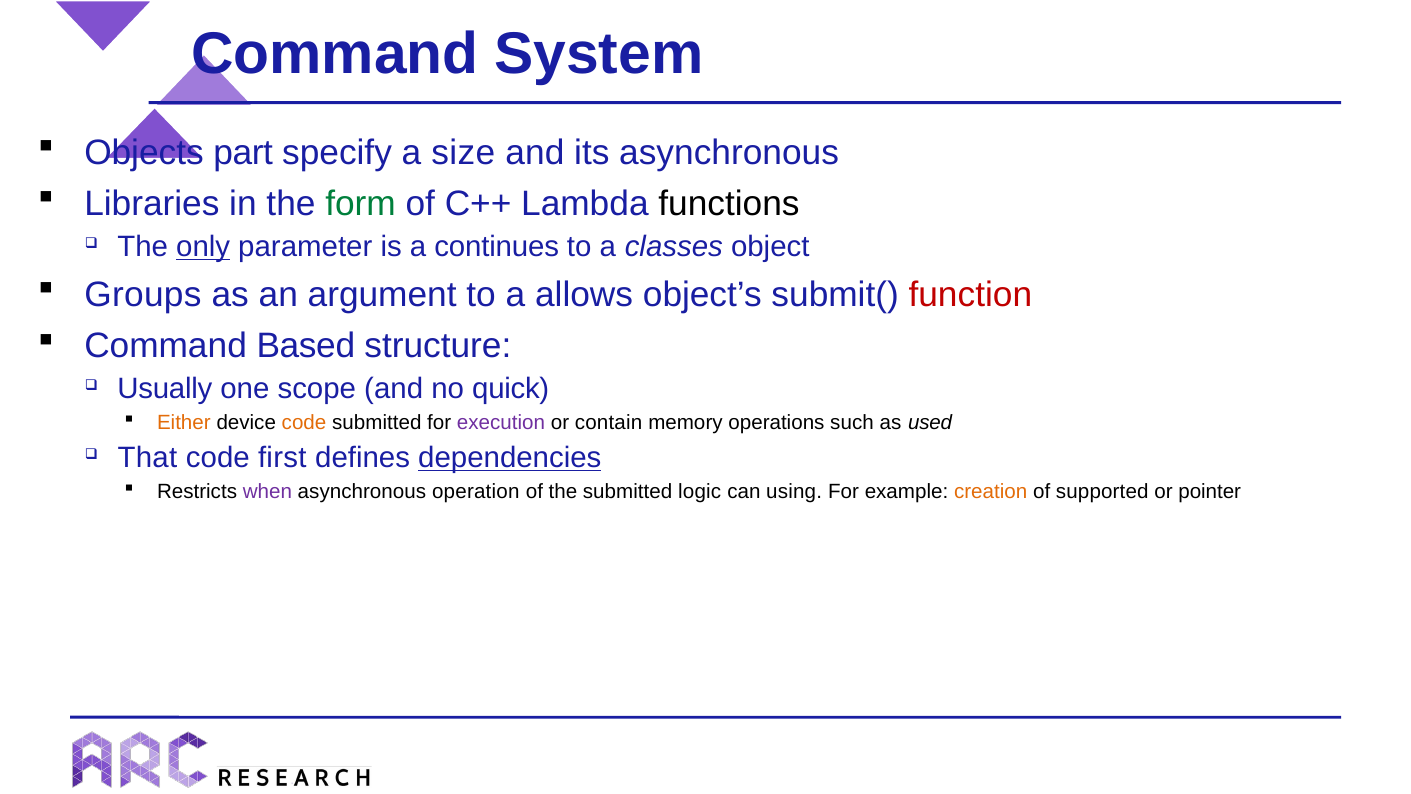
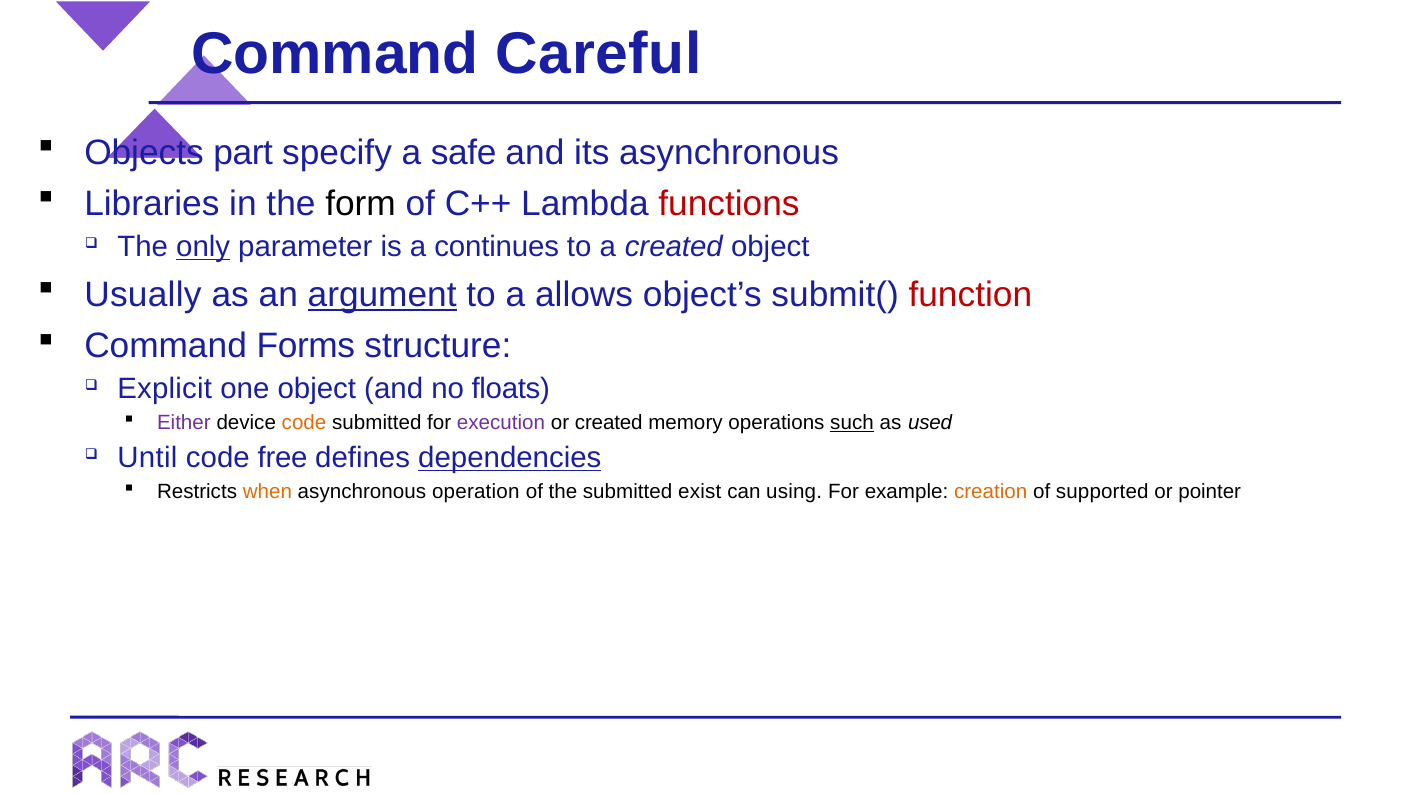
System: System -> Careful (599, 54)
size: size -> safe (464, 153)
form colour: green -> black (361, 204)
functions colour: black -> red (729, 204)
a classes: classes -> created (674, 247)
Groups: Groups -> Usually (143, 295)
argument underline: none -> present (382, 295)
Based: Based -> Forms (306, 346)
Usually: Usually -> Explicit (165, 389)
one scope: scope -> object (317, 389)
quick: quick -> floats (511, 389)
Either colour: orange -> purple (184, 423)
or contain: contain -> created (609, 423)
such underline: none -> present (852, 423)
That: That -> Until (147, 458)
first: first -> free (283, 458)
when colour: purple -> orange (267, 491)
logic: logic -> exist (700, 491)
